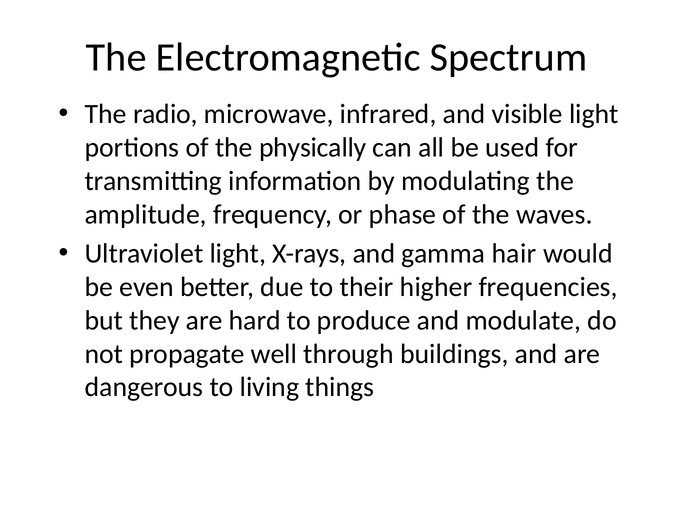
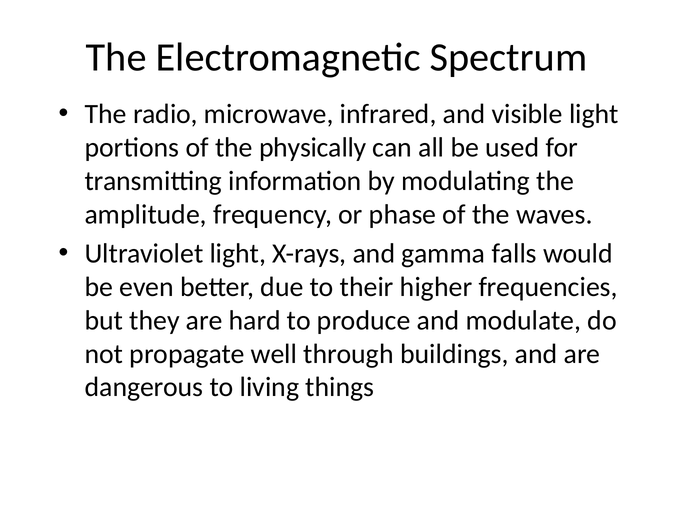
hair: hair -> falls (514, 253)
